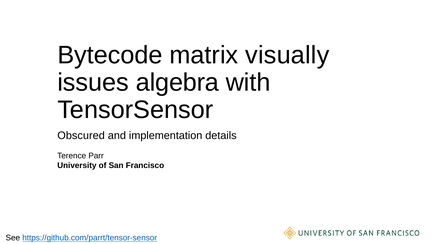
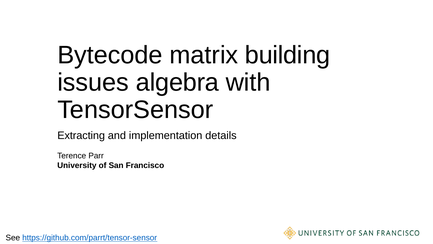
visually: visually -> building (288, 55)
Obscured: Obscured -> Extracting (81, 135)
